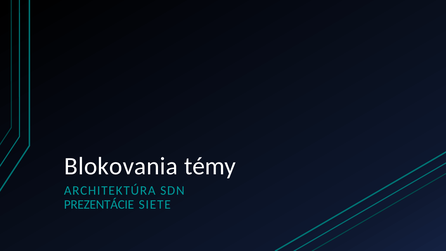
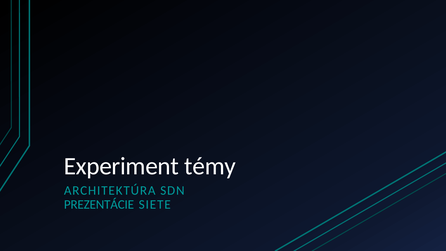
Blokovania: Blokovania -> Experiment (121, 166)
